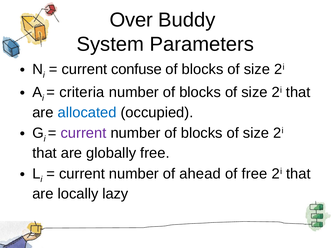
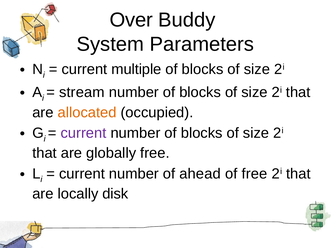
confuse: confuse -> multiple (136, 69)
criteria: criteria -> stream (82, 92)
allocated colour: blue -> orange (87, 113)
lazy: lazy -> disk (115, 194)
